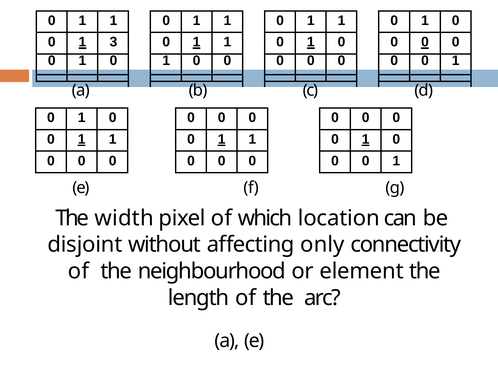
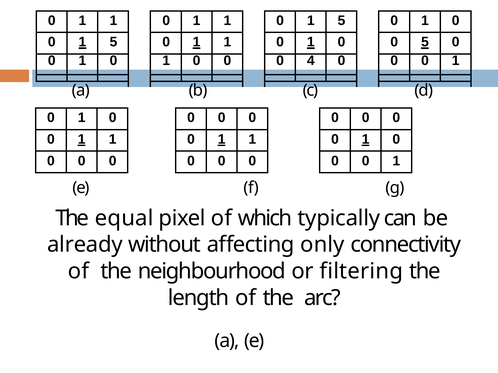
1: 1 -> 5 (341, 21)
3: 3 -> 5 (113, 42)
0: 0 -> 5 (425, 42)
0: 0 -> 4 (311, 61)
width: width -> equal (124, 218)
location: location -> typically (339, 218)
disjoint: disjoint -> already (85, 245)
element: element -> filtering (361, 272)
